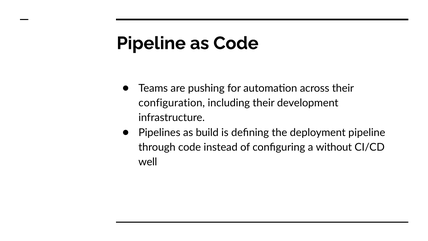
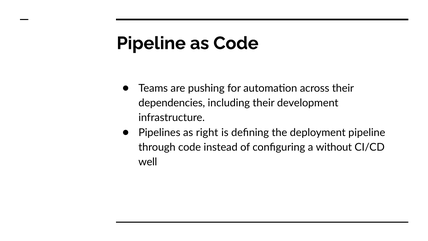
configuration: configuration -> dependencies (172, 103)
build: build -> right (207, 132)
